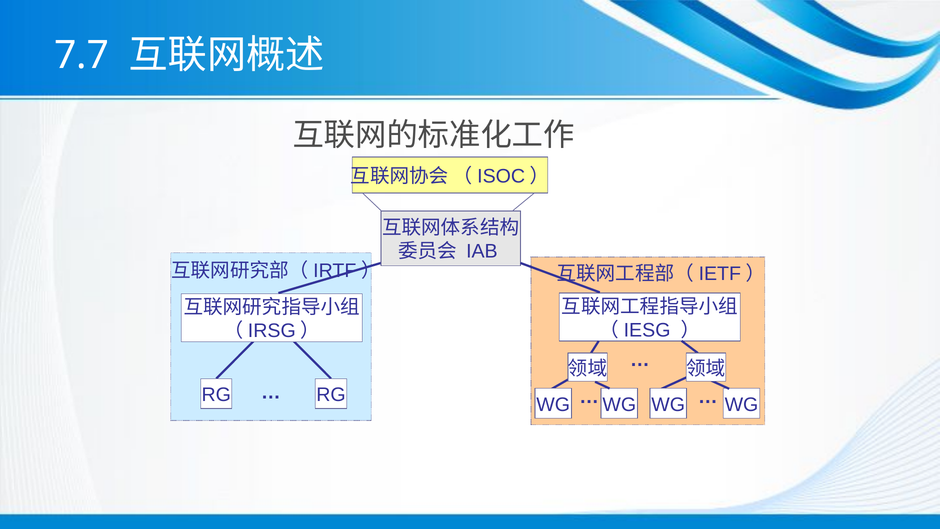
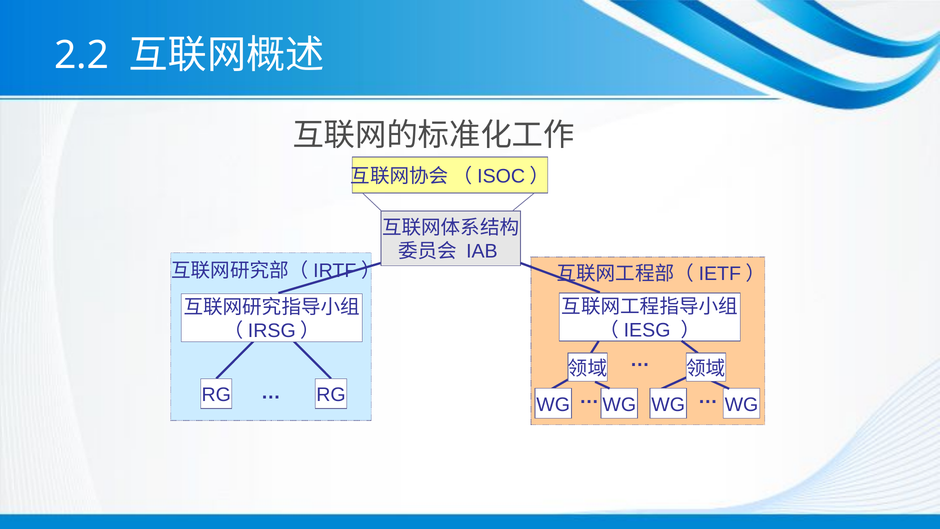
7.7: 7.7 -> 2.2 (82, 55)
